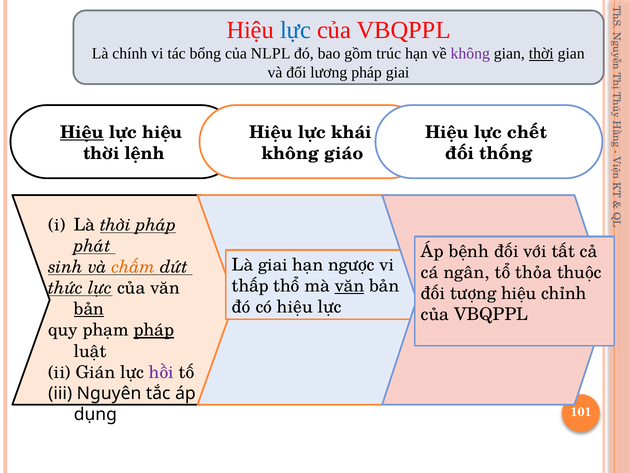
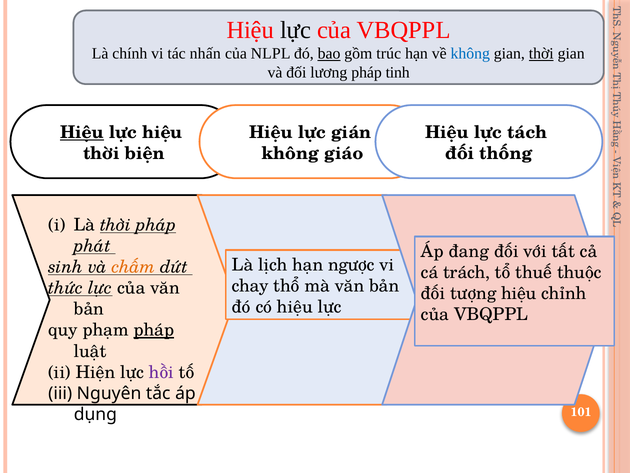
lực colour: blue -> black (296, 30)
bổng: bổng -> nhấn (205, 54)
bao underline: none -> present (329, 54)
không colour: purple -> blue (470, 54)
pháp giai: giai -> tinh (398, 72)
khái: khái -> gián (351, 132)
chết: chết -> tách (527, 132)
lệnh: lệnh -> biện (145, 153)
bệnh: bệnh -> đang (469, 251)
Là giai: giai -> lịch (273, 265)
ngân: ngân -> trách (467, 272)
thỏa: thỏa -> thuế (534, 272)
thấp: thấp -> chay (250, 286)
văn underline: present -> none (349, 286)
bản underline: present -> none (89, 309)
Gián: Gián -> Hiện (95, 372)
